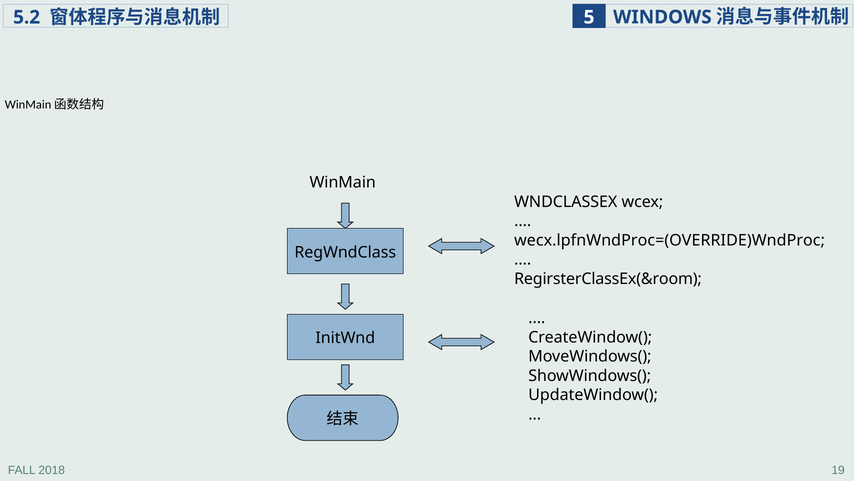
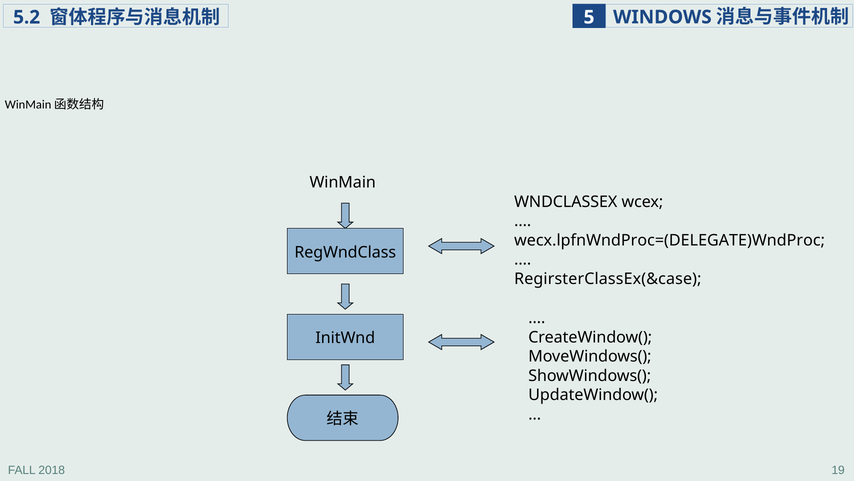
wecx.lpfnWndProc=(OVERRIDE)WndProc: wecx.lpfnWndProc=(OVERRIDE)WndProc -> wecx.lpfnWndProc=(DELEGATE)WndProc (670, 240)
RegirsterClassEx(&room: RegirsterClassEx(&room -> RegirsterClassEx(&case (608, 278)
